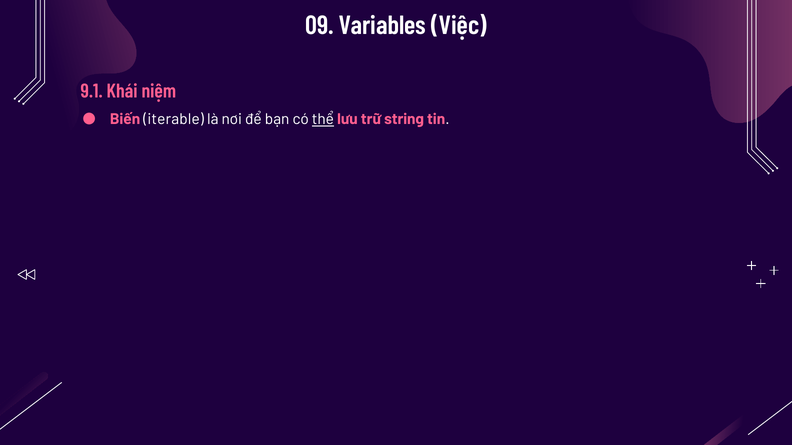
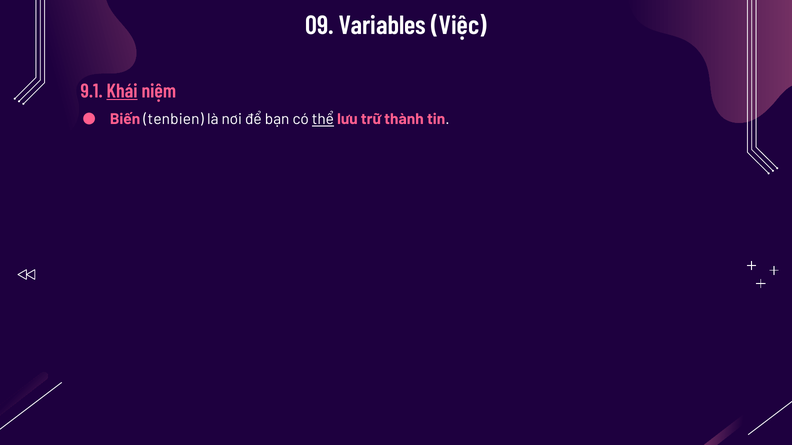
Khái underline: none -> present (122, 91)
iterable: iterable -> tenbien (174, 119)
string: string -> thành (404, 119)
